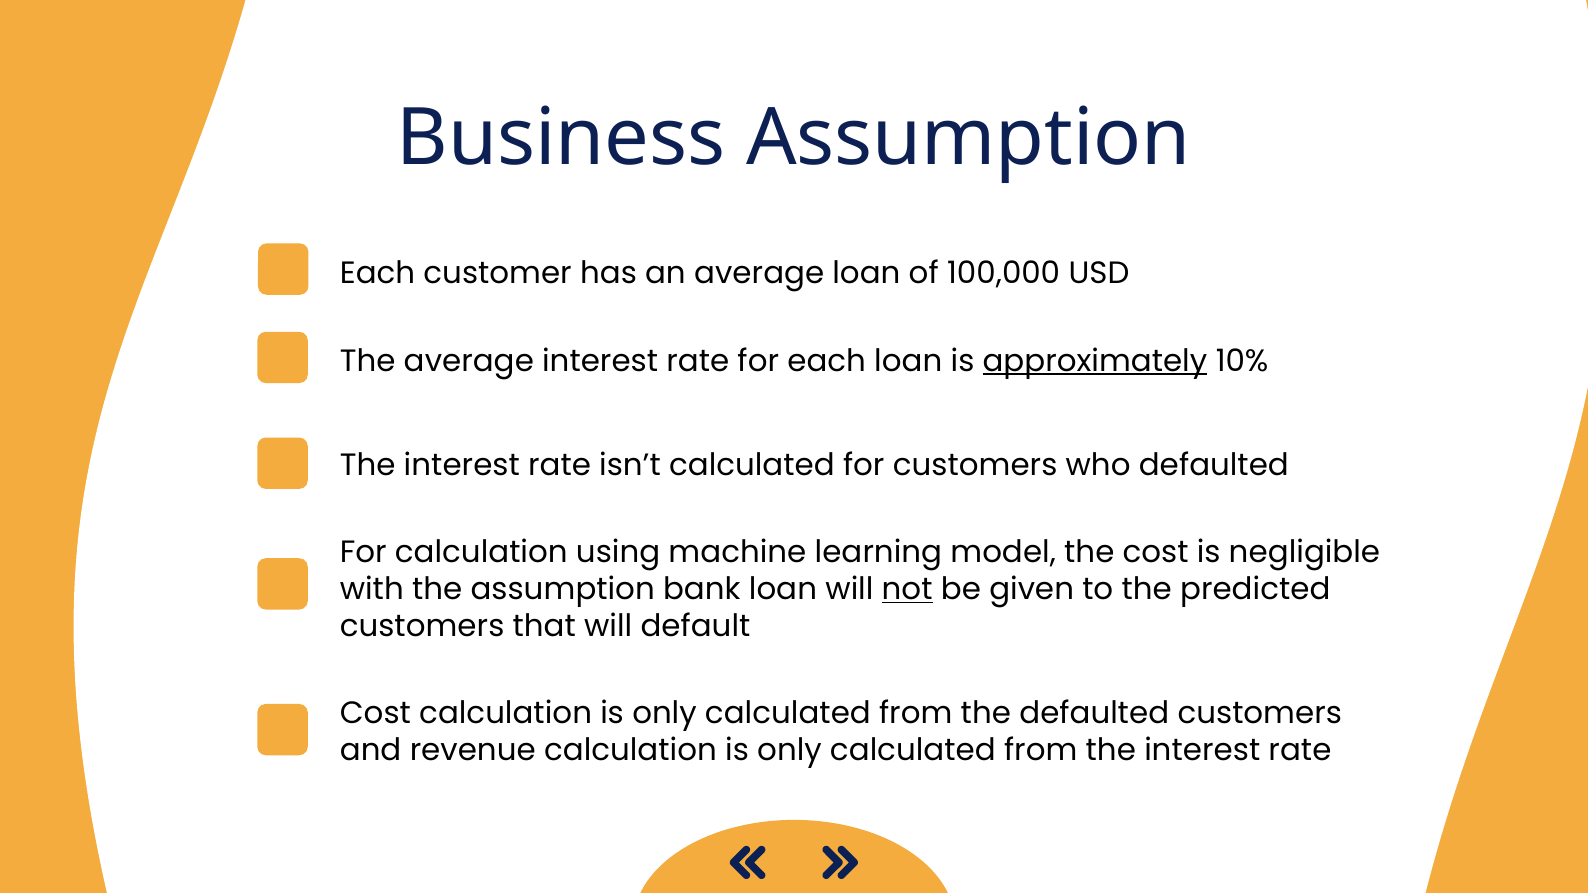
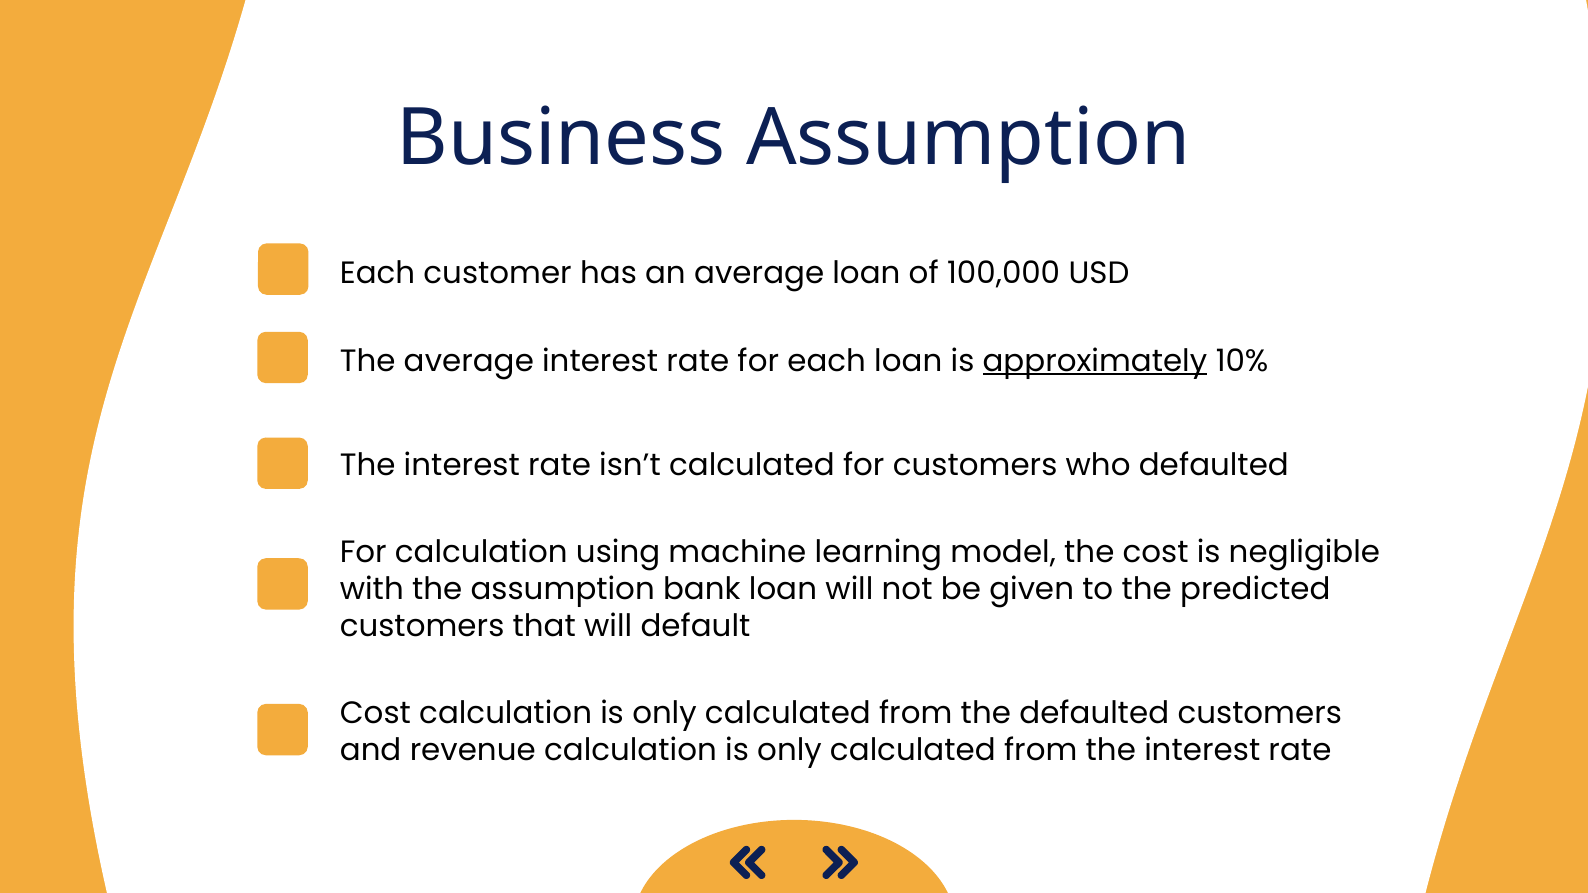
not underline: present -> none (907, 589)
